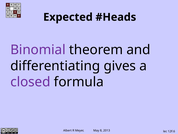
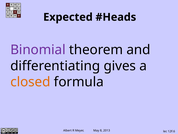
closed colour: purple -> orange (30, 82)
